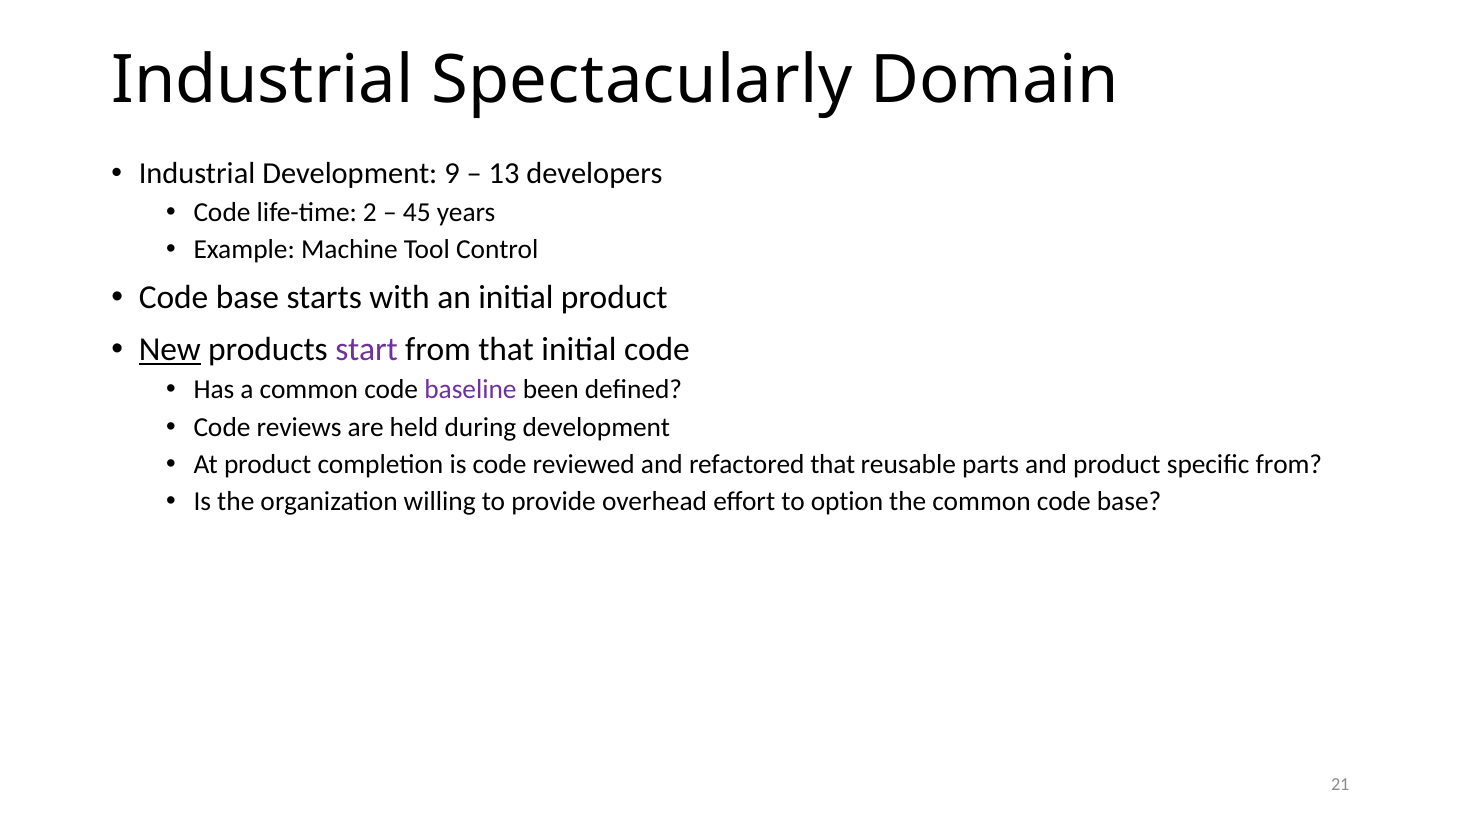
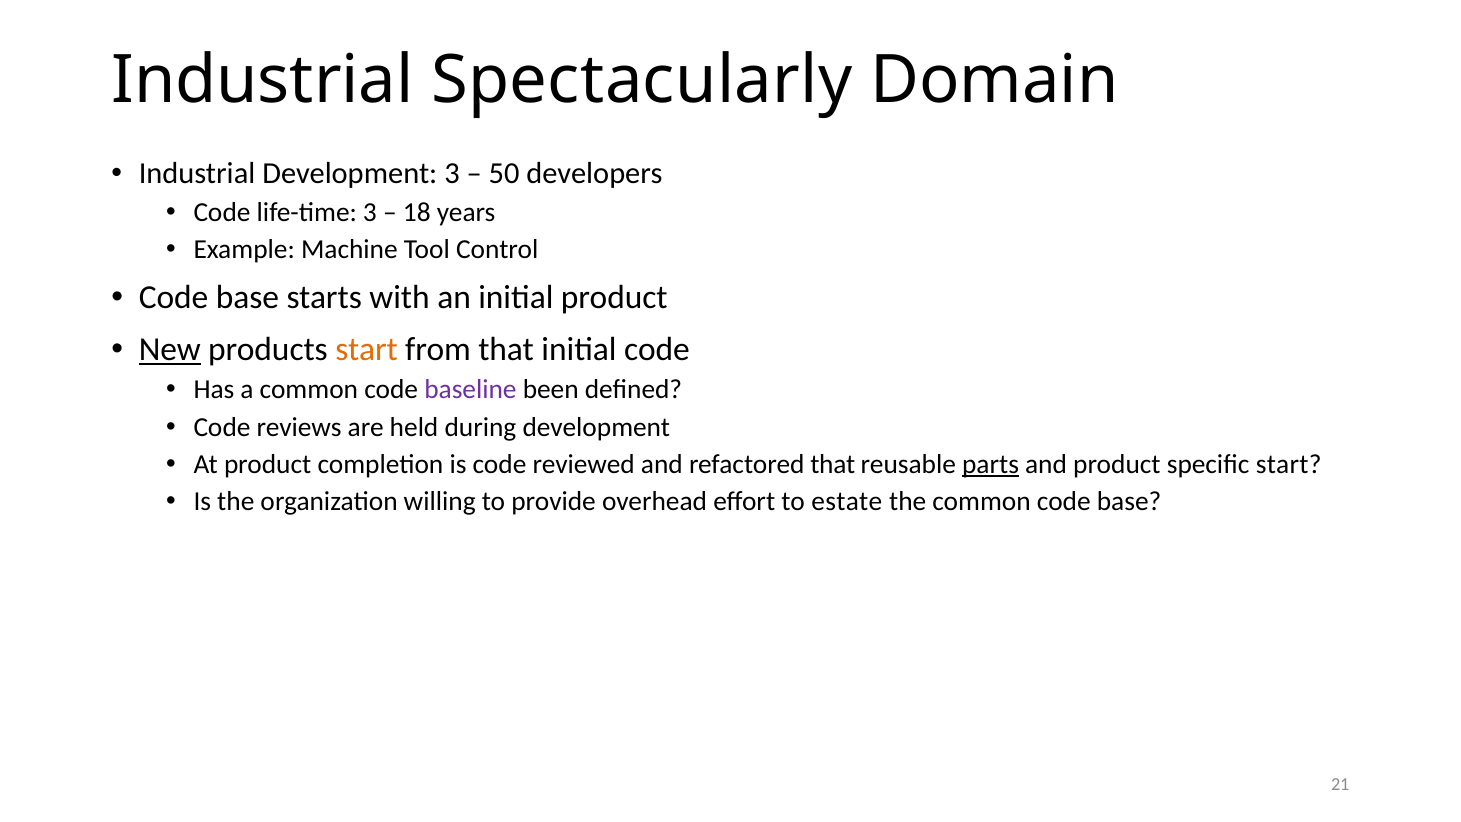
Development 9: 9 -> 3 (452, 174)
13: 13 -> 50 (504, 174)
life-time 2: 2 -> 3 (370, 213)
45: 45 -> 18 (417, 213)
start colour: purple -> orange (367, 349)
parts underline: none -> present (991, 464)
specific from: from -> start (1289, 464)
option: option -> estate (847, 501)
